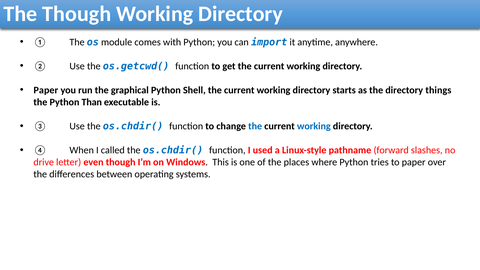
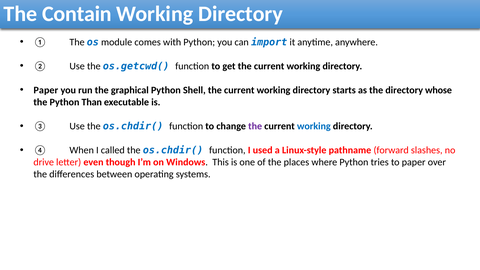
The Though: Though -> Contain (77, 14)
things: things -> whose (439, 90)
the colour: blue -> purple (255, 126)
